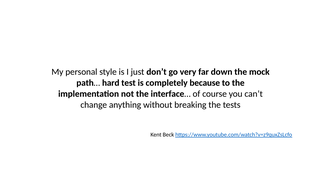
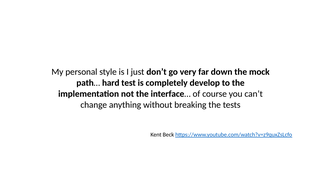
because: because -> develop (205, 83)
